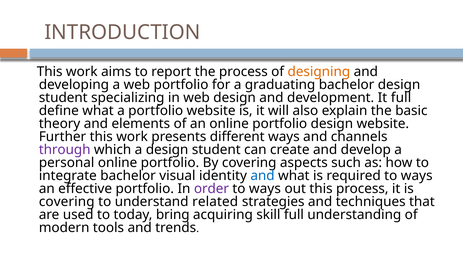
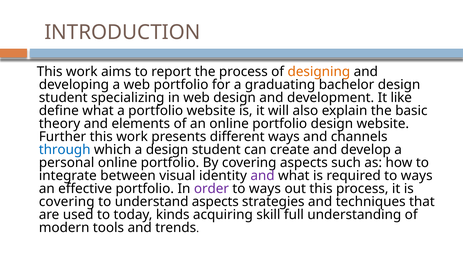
It full: full -> like (401, 97)
through colour: purple -> blue (65, 149)
integrate bachelor: bachelor -> between (128, 175)
and colour: blue -> purple (263, 175)
understand related: related -> aspects (215, 201)
bring: bring -> kinds (173, 214)
